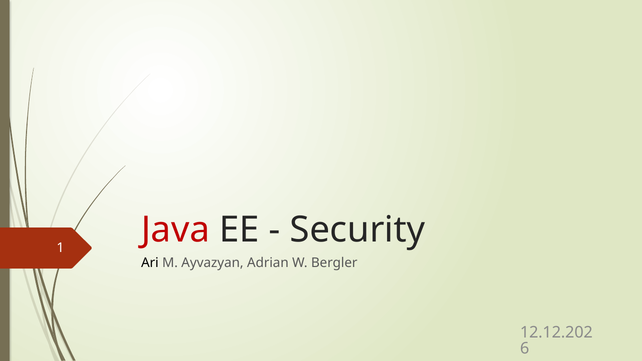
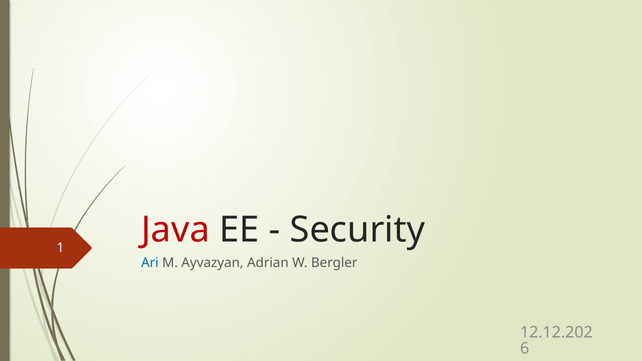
Ari colour: black -> blue (150, 263)
